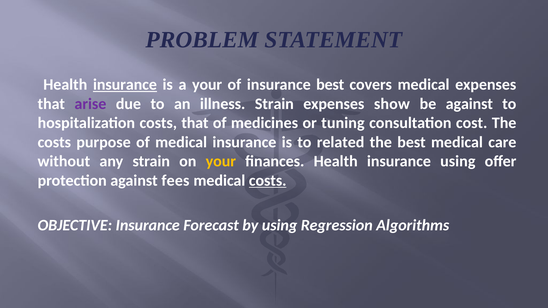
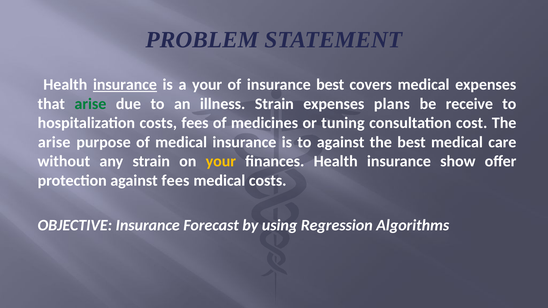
arise colour: purple -> green (90, 104)
show: show -> plans (392, 104)
be against: against -> receive (469, 104)
costs that: that -> fees (195, 123)
costs: costs -> arise (54, 142)
to related: related -> against (341, 142)
insurance using: using -> show (458, 161)
costs underline: present -> none (268, 181)
